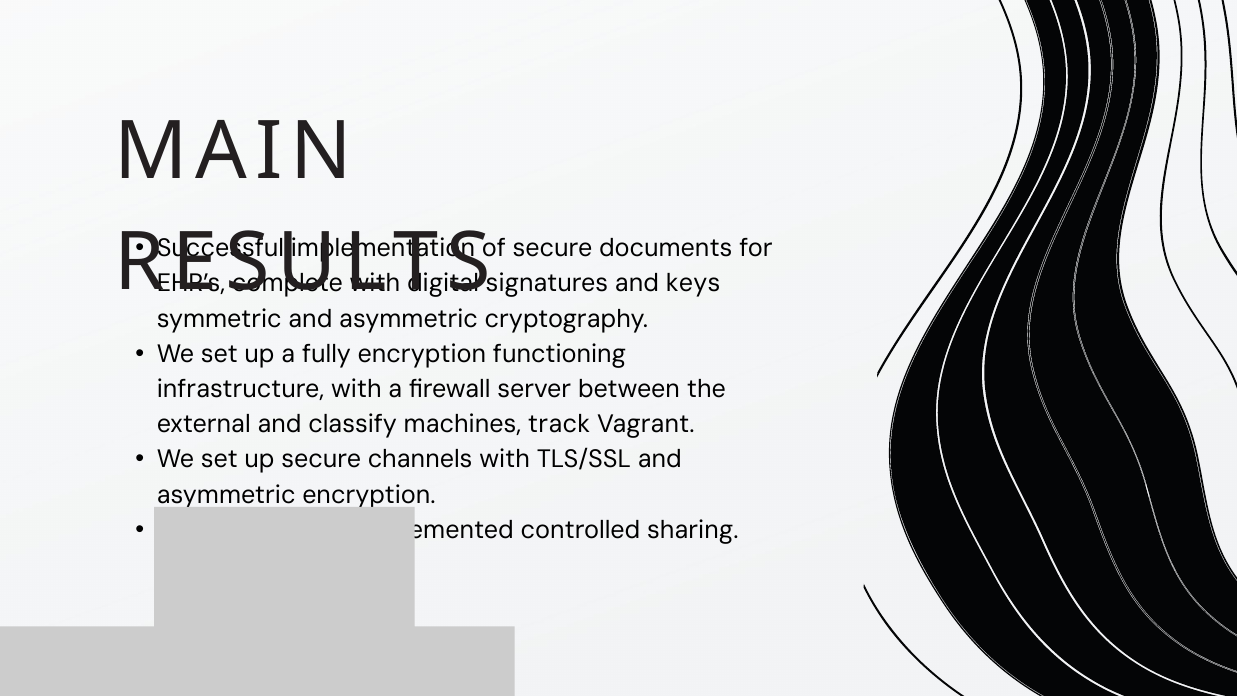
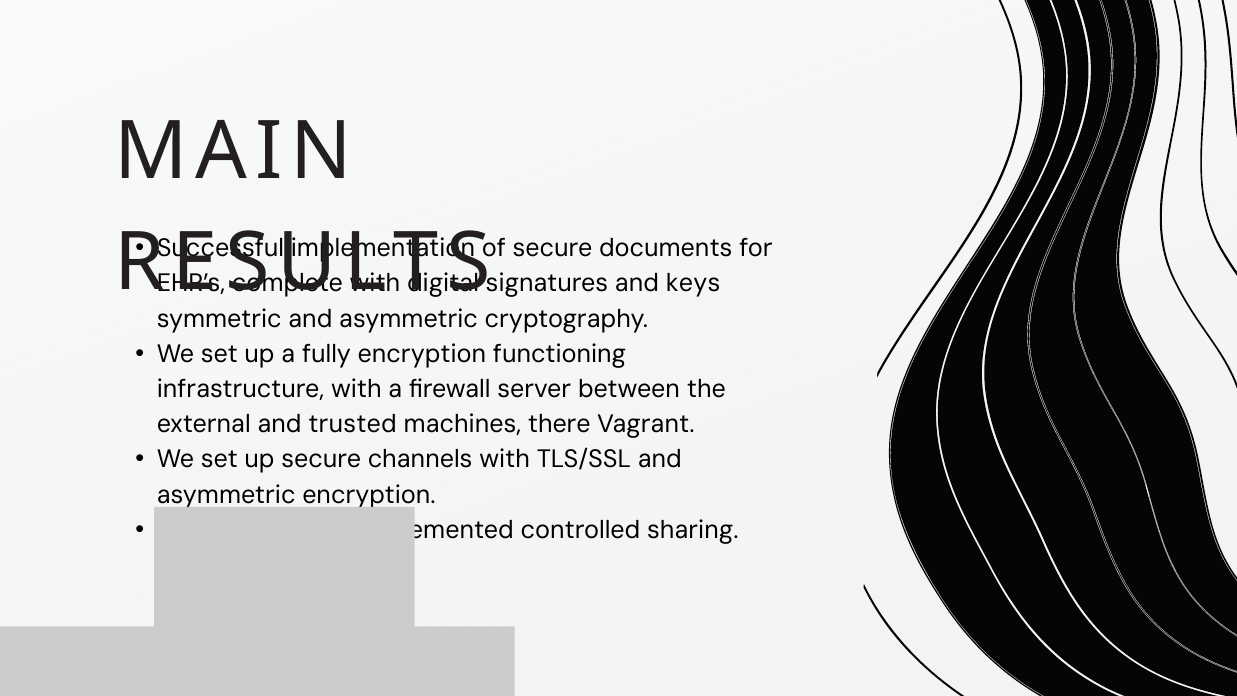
classify: classify -> trusted (353, 424)
track: track -> there (559, 424)
